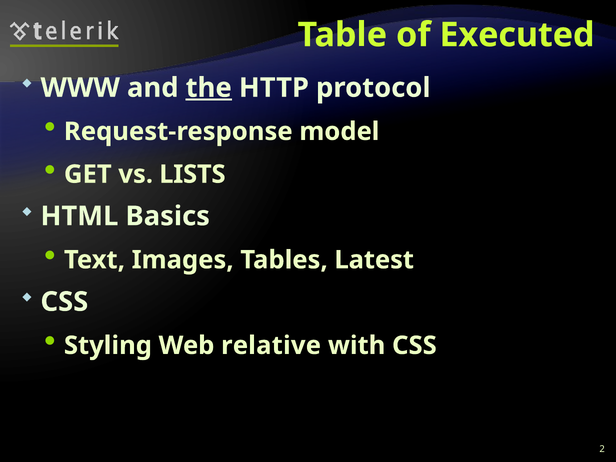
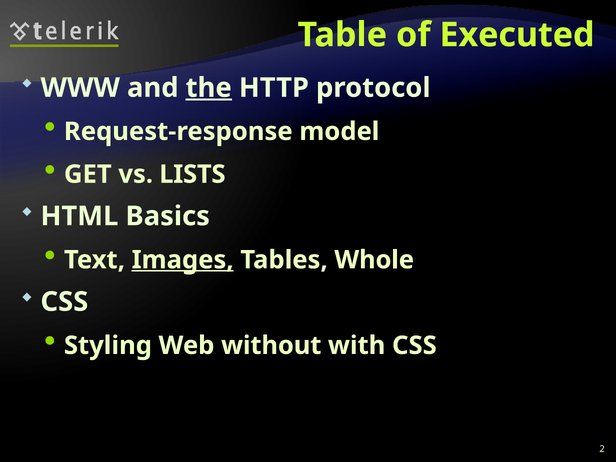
Images underline: none -> present (183, 260)
Latest: Latest -> Whole (374, 260)
relative: relative -> without (271, 346)
